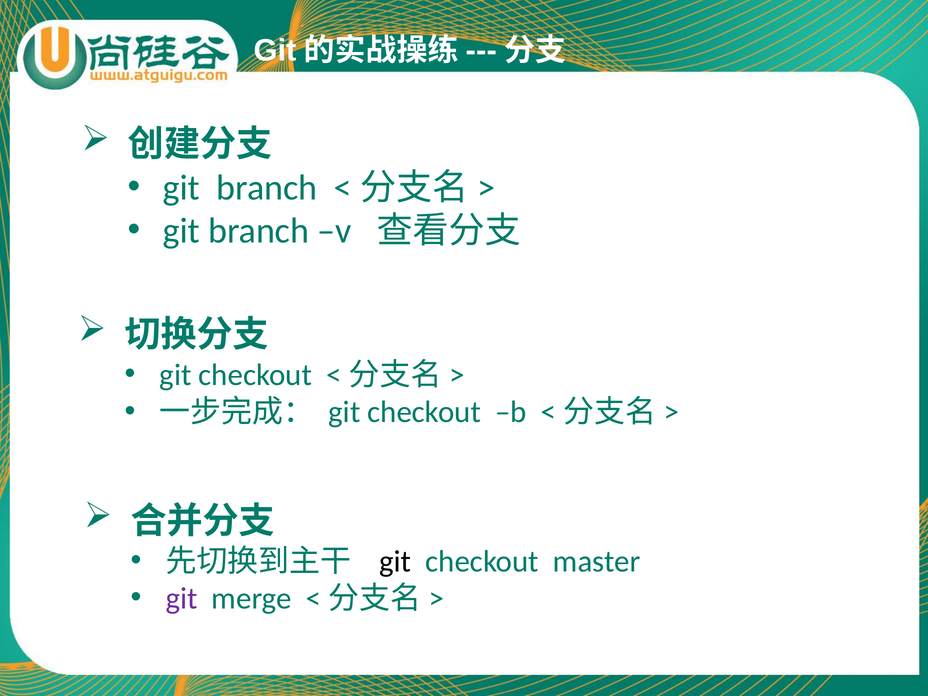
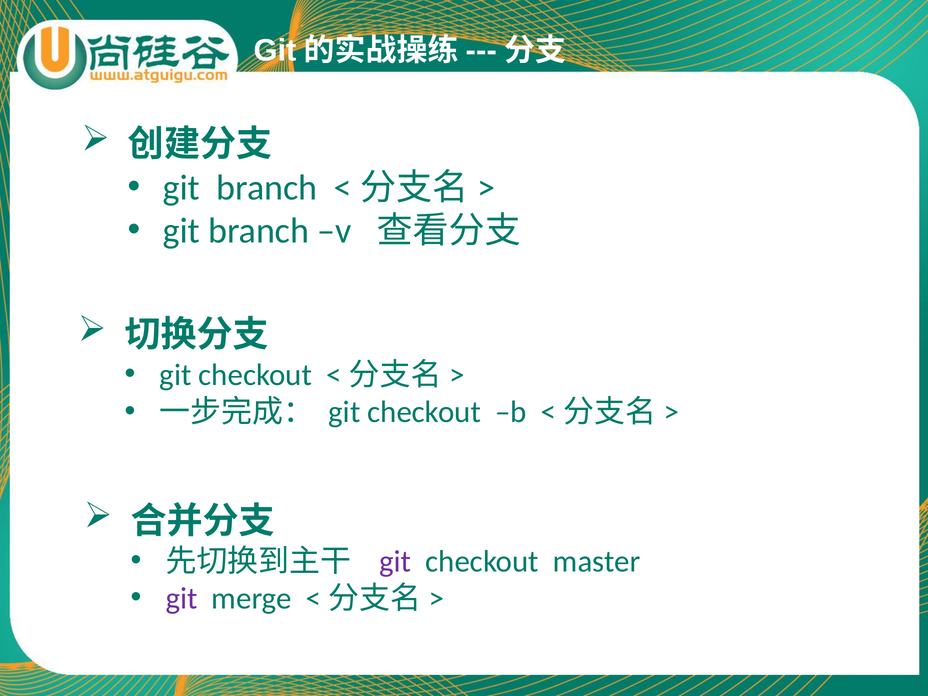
git colour: black -> purple (395, 561)
